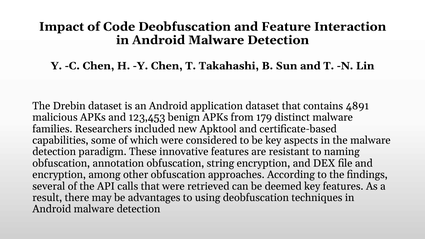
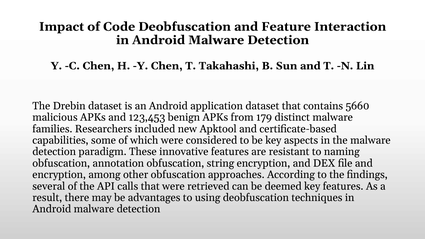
4891: 4891 -> 5660 (358, 106)
